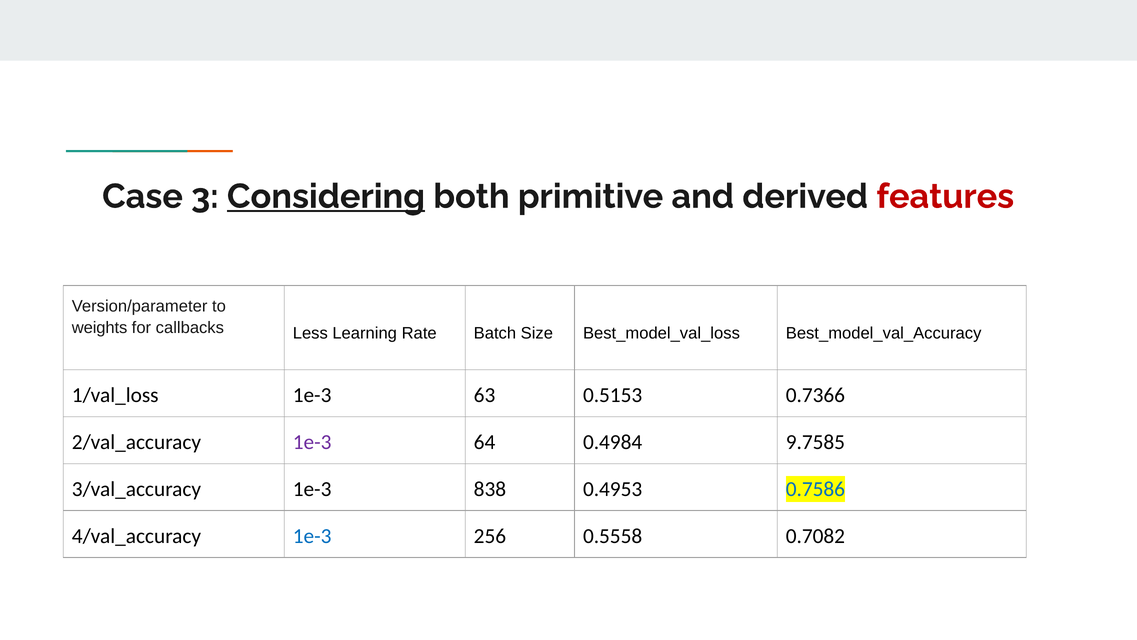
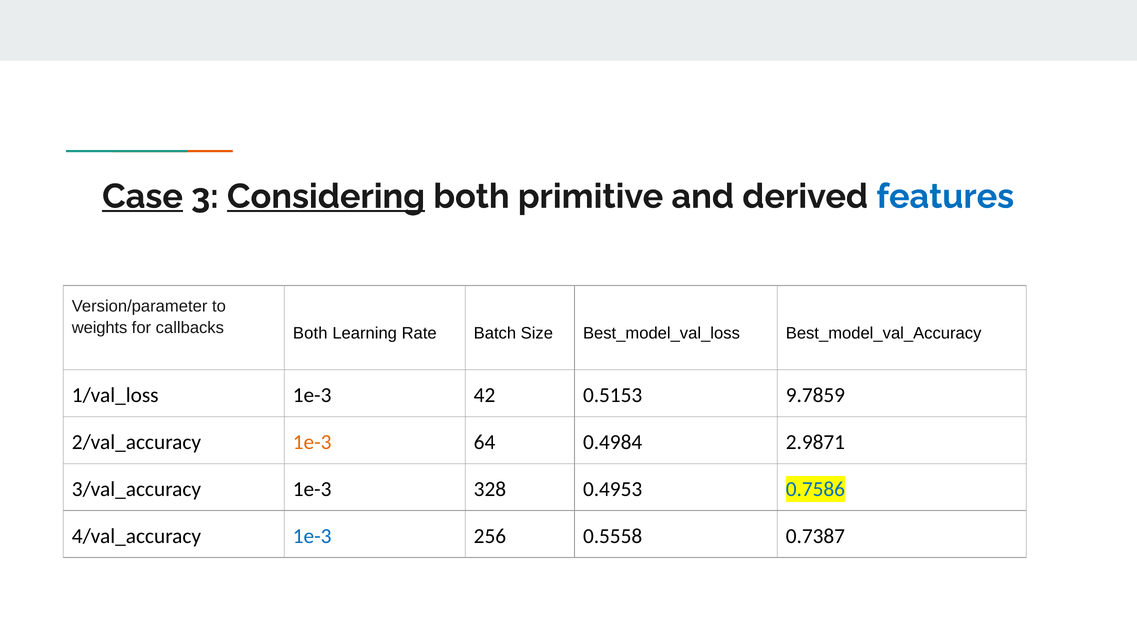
Case underline: none -> present (142, 196)
features colour: red -> blue (945, 196)
Less: Less -> Both (310, 333)
63: 63 -> 42 (485, 395)
0.7366: 0.7366 -> 9.7859 (815, 395)
1e-3 colour: purple -> orange (312, 442)
9.7585: 9.7585 -> 2.9871 (815, 442)
838: 838 -> 328 (490, 489)
0.7082: 0.7082 -> 0.7387 (815, 536)
